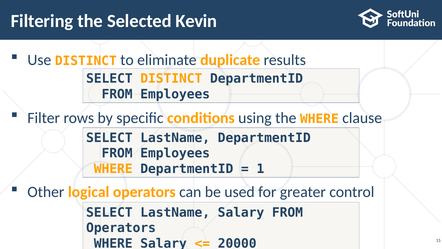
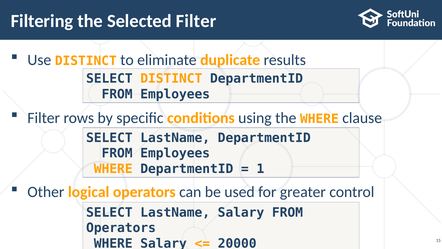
Selected Kevin: Kevin -> Filter (196, 21)
